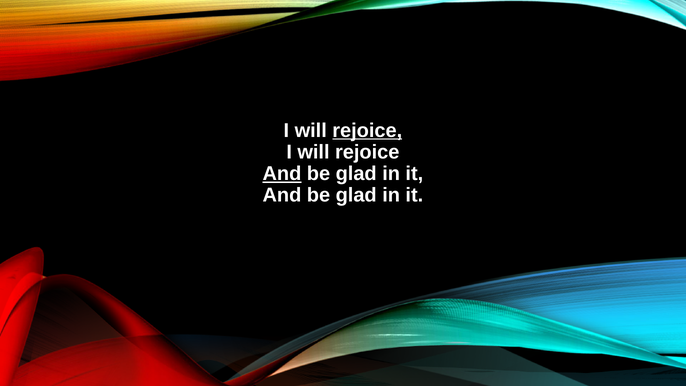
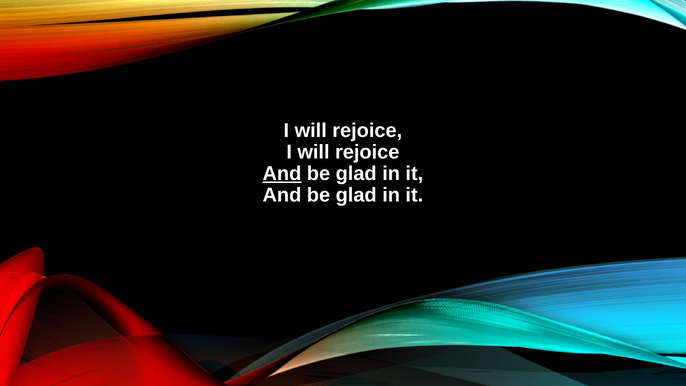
rejoice underline: present -> none (367, 130)
